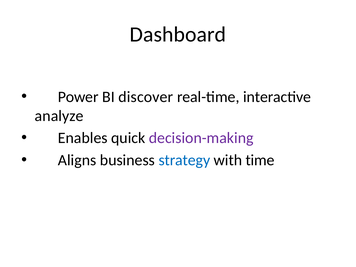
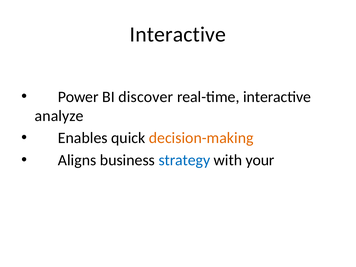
Dashboard: Dashboard -> Interactive (178, 34)
decision-making colour: purple -> orange (201, 138)
time: time -> your (260, 160)
